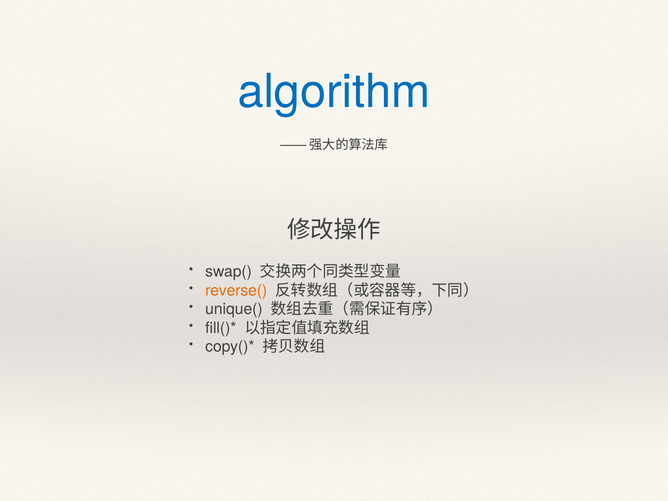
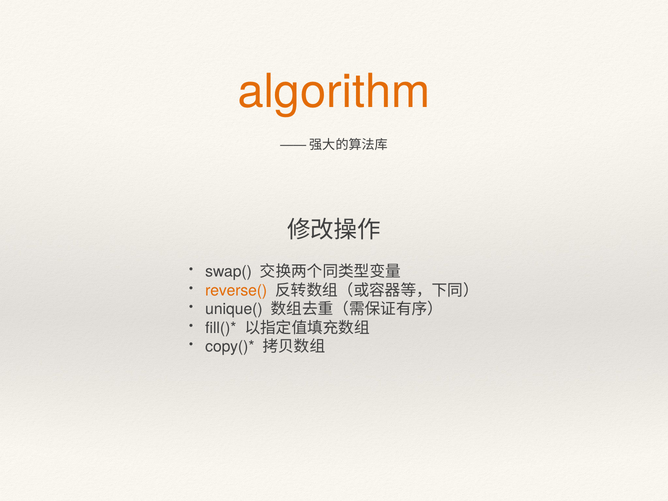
algorithm colour: blue -> orange (334, 92)
